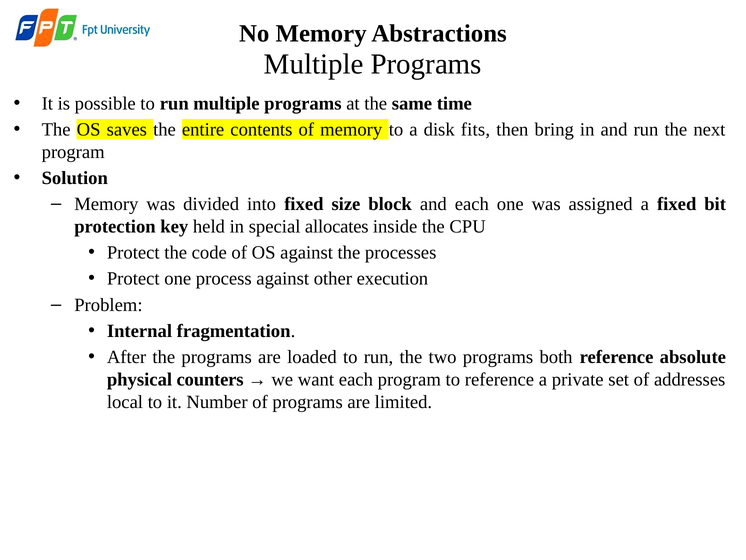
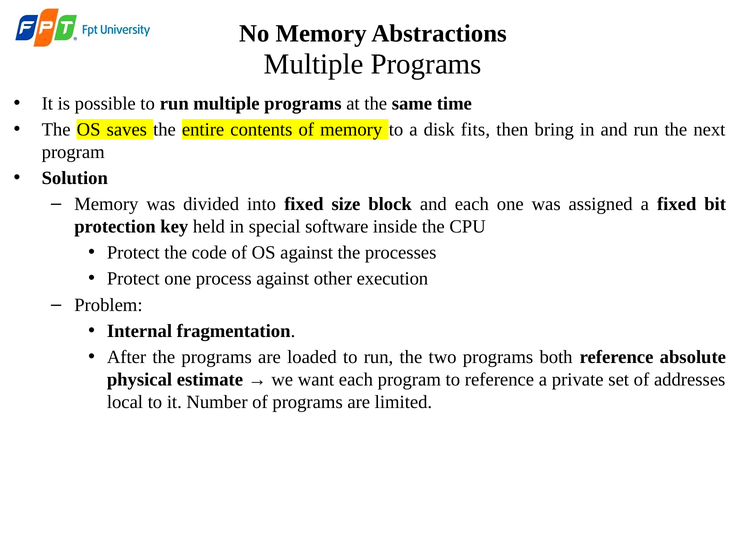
allocates: allocates -> software (337, 226)
counters: counters -> estimate (210, 379)
